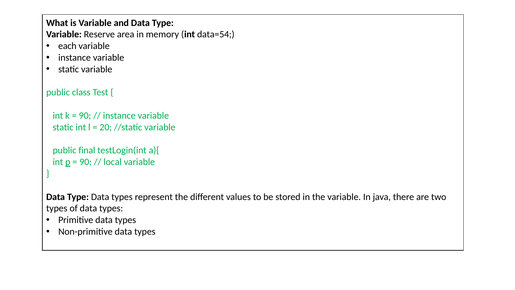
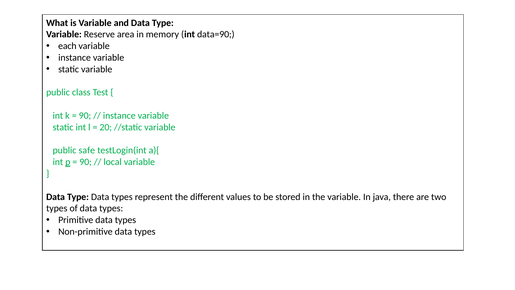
data=54: data=54 -> data=90 (216, 34)
final: final -> safe (87, 150)
